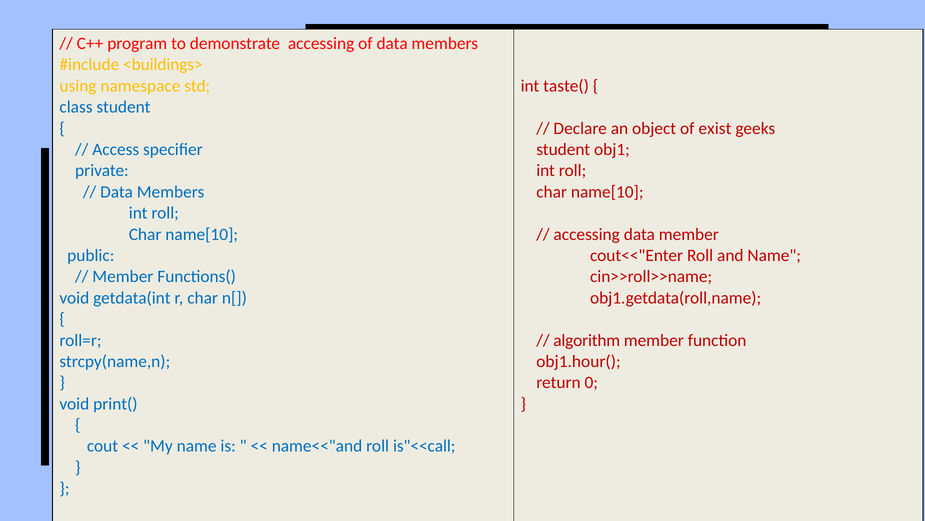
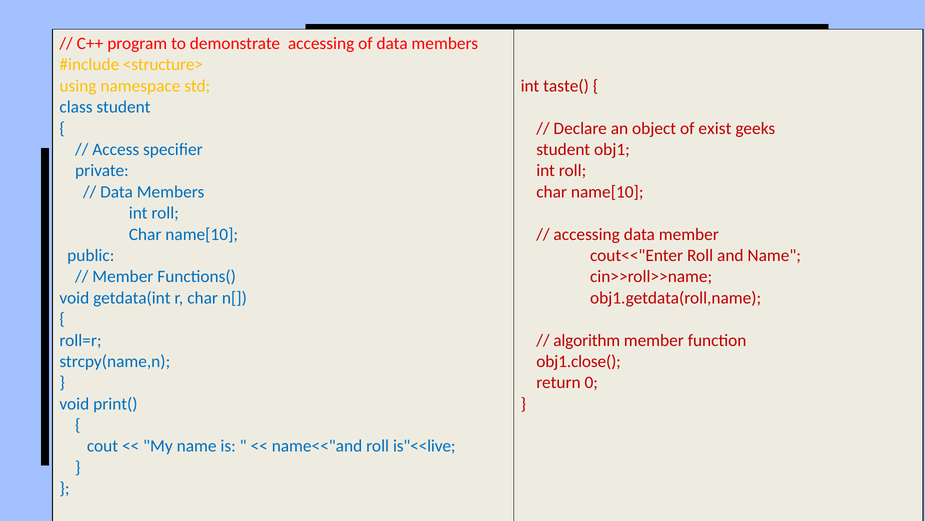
<buildings>: <buildings> -> <structure> (163, 65)
obj1.hour(: obj1.hour( -> obj1.close( (579, 361)
is"<<call: is"<<call -> is"<<live (424, 446)
